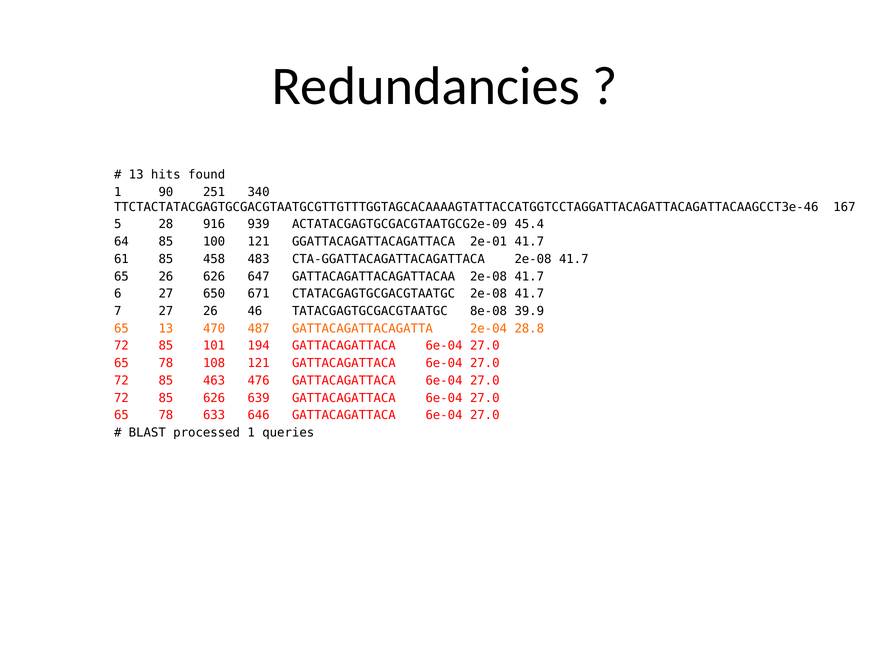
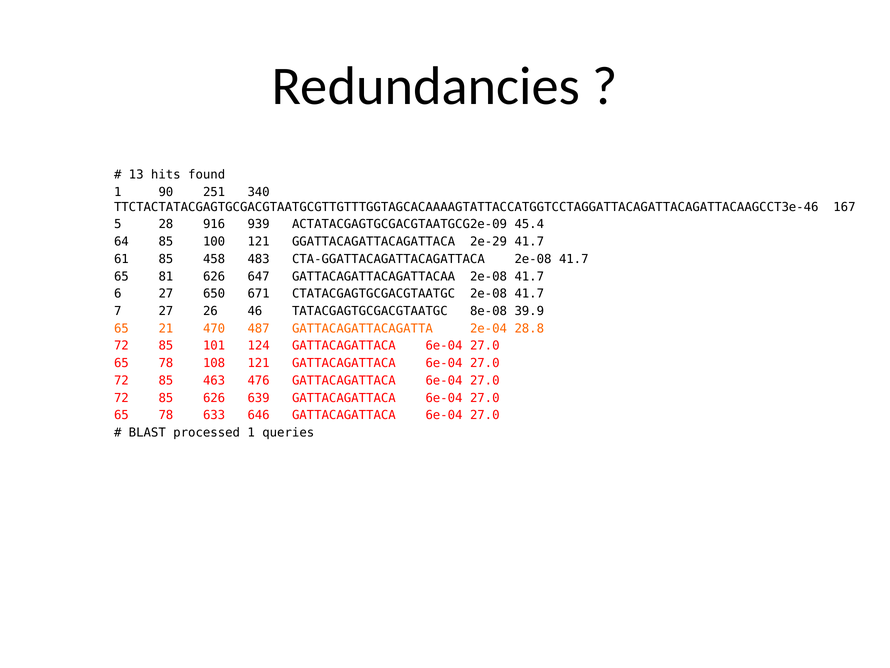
2e-01: 2e-01 -> 2e-29 (489, 242)
65 26: 26 -> 81 (166, 276)
65 13: 13 -> 21 (166, 328)
194: 194 -> 124 (259, 346)
